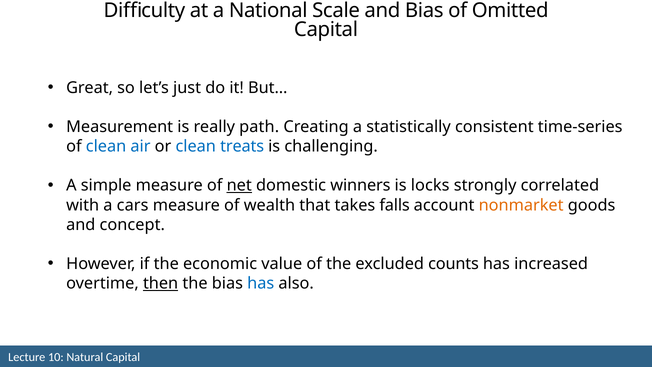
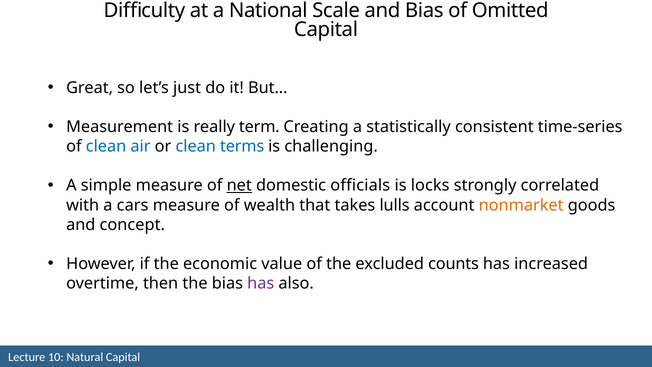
path: path -> term (259, 127)
treats: treats -> terms (242, 146)
winners: winners -> officials (360, 185)
falls: falls -> lulls (395, 205)
then underline: present -> none (161, 283)
has colour: blue -> purple (261, 283)
